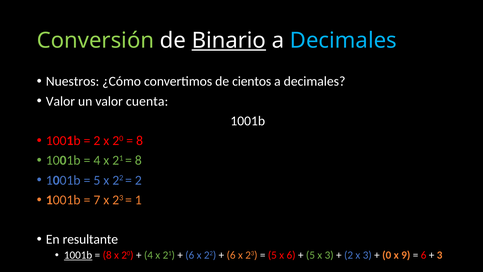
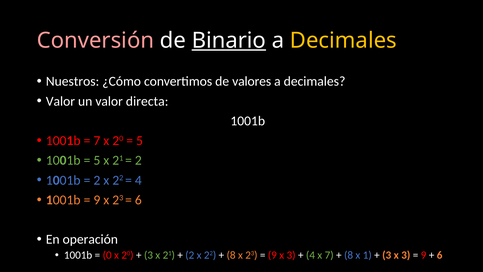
Conversión colour: light green -> pink (95, 41)
Decimales colour: light blue -> yellow (343, 41)
cientos: cientos -> valores (252, 81)
cuenta: cuenta -> directa (147, 101)
2: 2 -> 7 (97, 141)
8: 8 -> 5 (140, 141)
4: 4 -> 5 (97, 160)
8: 8 -> 2 (138, 160)
5: 5 -> 2 (97, 180)
2: 2 -> 4 (138, 180)
7: 7 -> 9 (97, 200)
1: 1 -> 6 (138, 200)
resultante: resultante -> operación (90, 239)
1001b underline: present -> none (78, 255)
8: 8 -> 0 (107, 255)
4: 4 -> 3 (148, 255)
6: 6 -> 2 (190, 255)
6: 6 -> 8 (231, 255)
5: 5 -> 9 (272, 255)
6: 6 -> 3 (291, 255)
5: 5 -> 4 (310, 255)
3: 3 -> 7 (329, 255)
2: 2 -> 8 (349, 255)
3: 3 -> 1 (367, 255)
0: 0 -> 3 (387, 255)
9: 9 -> 3 (406, 255)
6: 6 -> 9 (424, 255)
3: 3 -> 6 (440, 255)
